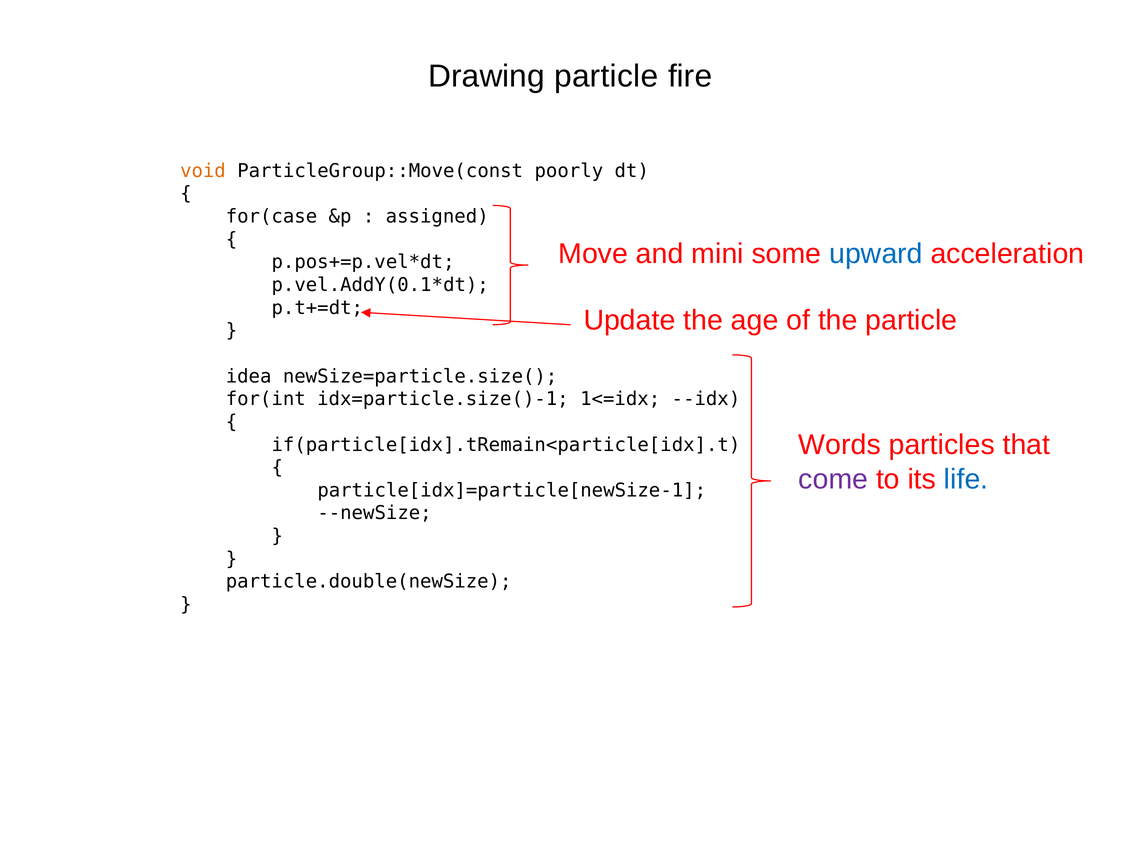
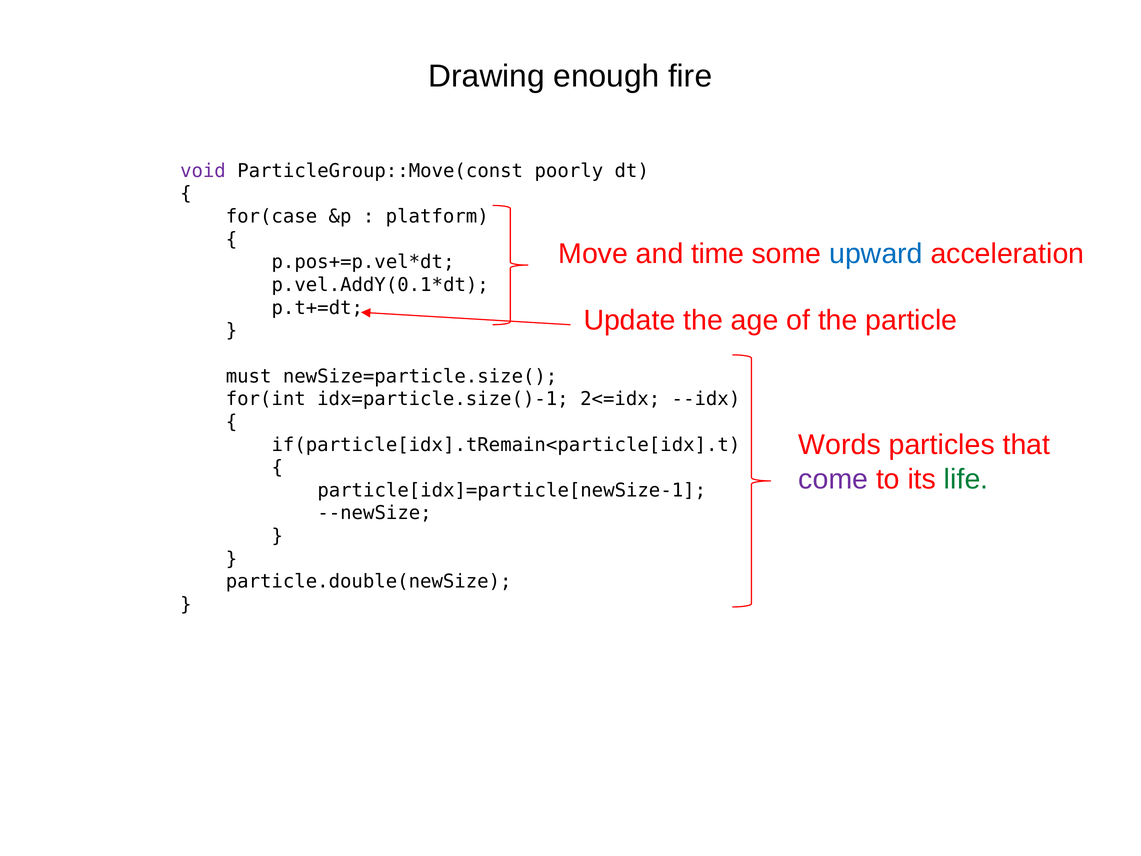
Drawing particle: particle -> enough (606, 76)
void colour: orange -> purple (203, 171)
assigned: assigned -> platform (437, 216)
mini: mini -> time (718, 254)
idea: idea -> must (249, 376)
1<=idx: 1<=idx -> 2<=idx (620, 399)
life colour: blue -> green (966, 479)
